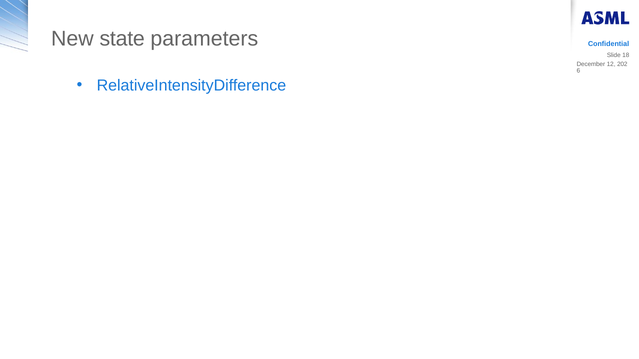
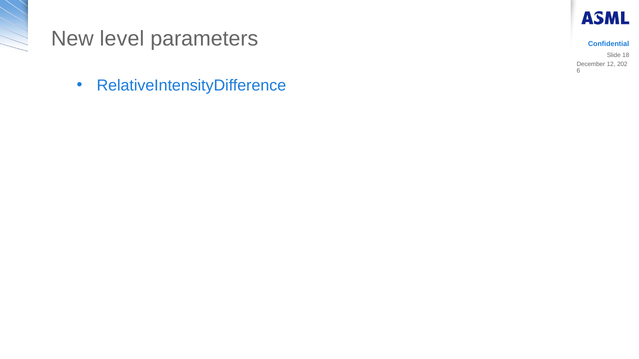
state: state -> level (122, 39)
